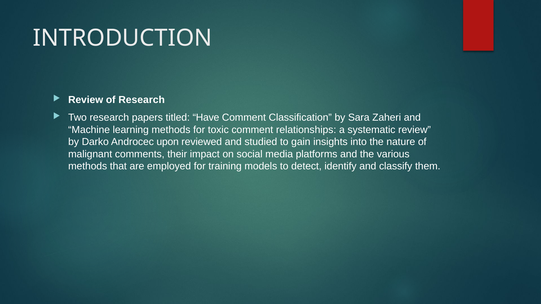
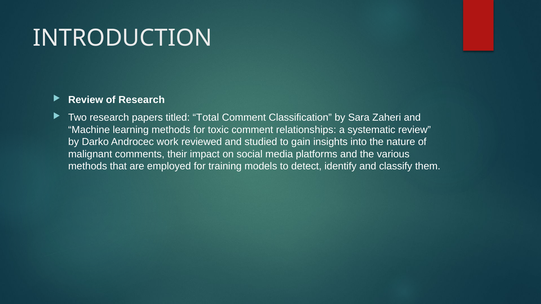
Have: Have -> Total (206, 118)
upon: upon -> work (168, 142)
